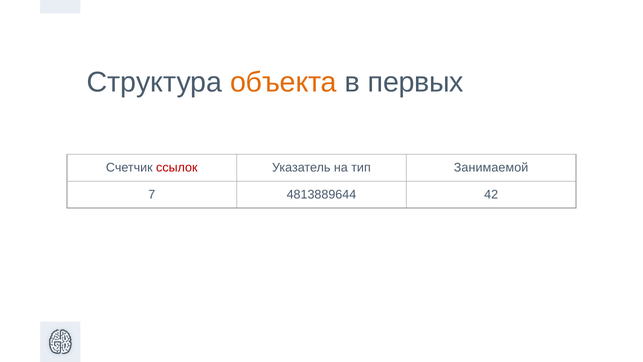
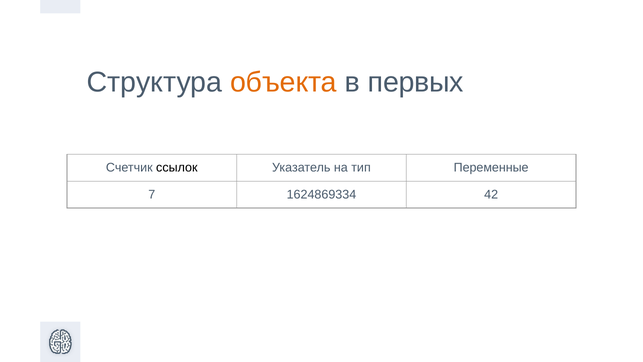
ссылок colour: red -> black (177, 168)
Занимаемой: Занимаемой -> Переменные (491, 168)
4813889644: 4813889644 -> 1624869334 (321, 195)
